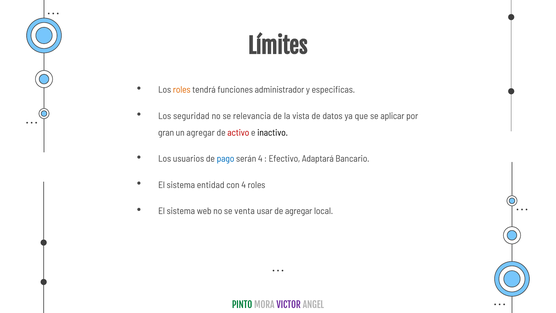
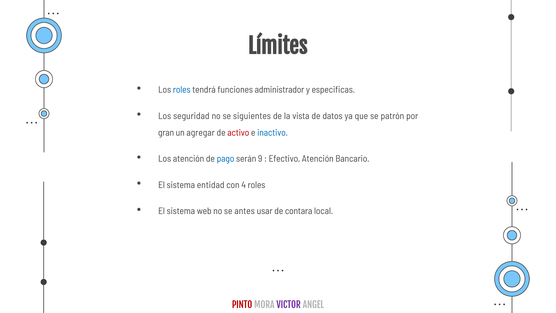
roles colour: orange -> blue (182, 90)
relevancia: relevancia -> siguientes (252, 116)
aplicar: aplicar -> patrón (392, 116)
inactivo colour: black -> blue (273, 133)
Los usuarios: usuarios -> atención (189, 159)
serán 4: 4 -> 9 (260, 159)
Efectivo Adaptará: Adaptará -> Atención (318, 159)
venta: venta -> antes (245, 211)
de agregar: agregar -> contara (299, 211)
PINTO colour: green -> red (242, 305)
